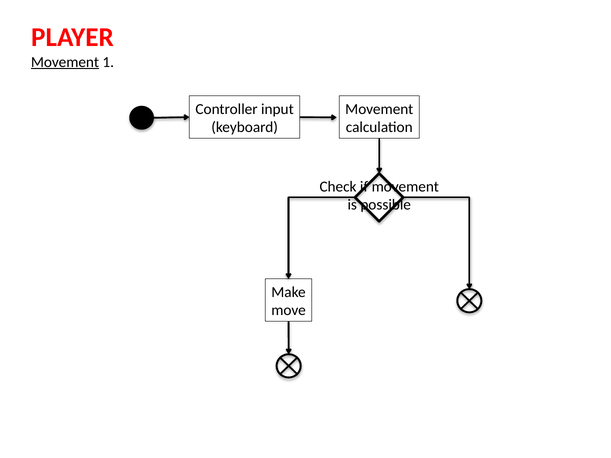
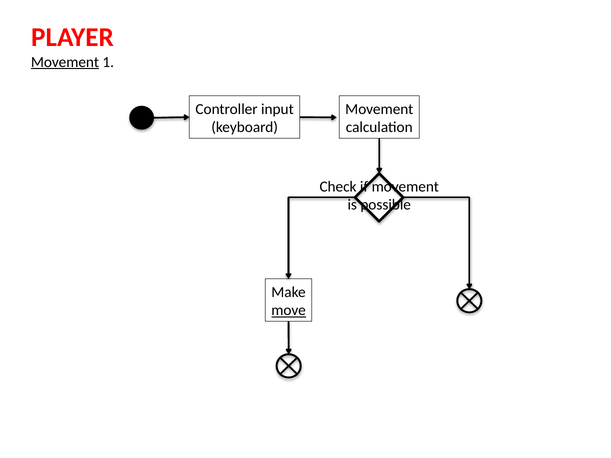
move underline: none -> present (289, 311)
